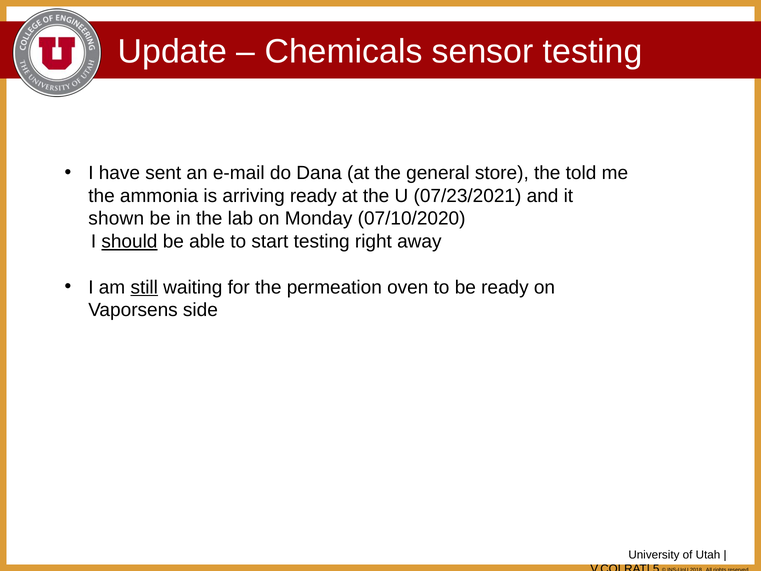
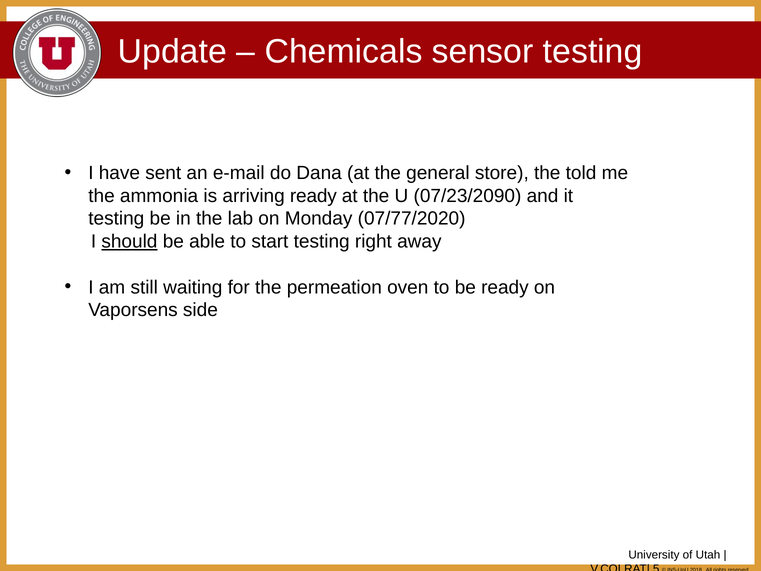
07/23/2021: 07/23/2021 -> 07/23/2090 (467, 196)
shown: shown -> testing (116, 219)
07/10/2020: 07/10/2020 -> 07/77/2020 (412, 219)
still underline: present -> none (144, 287)
